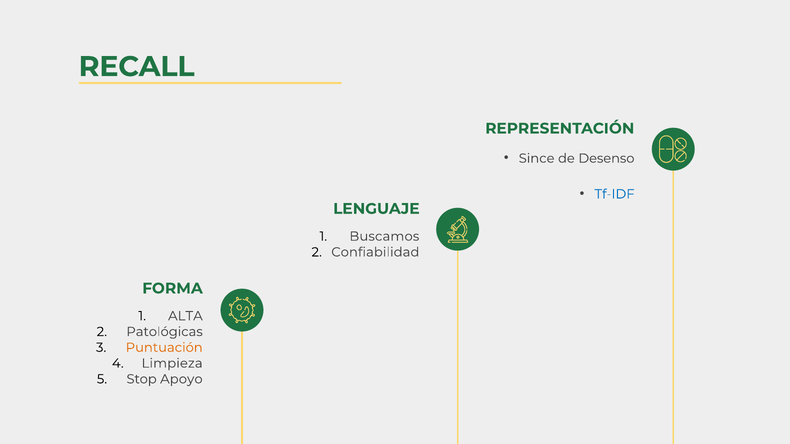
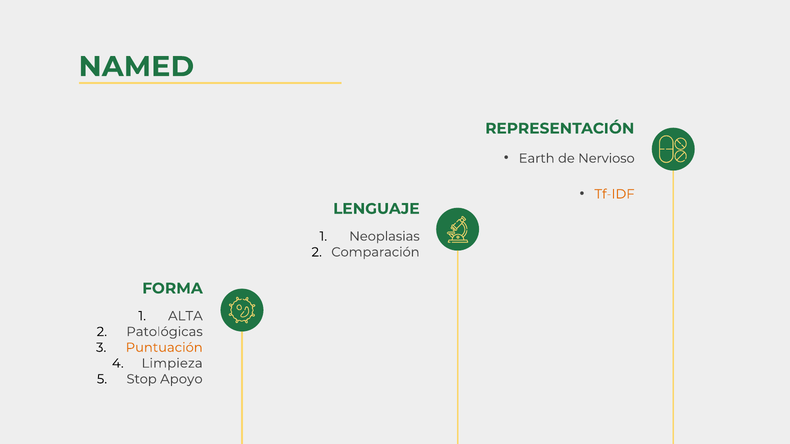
RECALL: RECALL -> NAMED (136, 67)
Since: Since -> Earth (537, 159)
Desenso: Desenso -> Nervioso (606, 159)
Tf-IDF colour: blue -> orange (615, 194)
Buscamos: Buscamos -> Neoplasias (384, 237)
Confiabilidad: Confiabilidad -> Comparación (375, 252)
